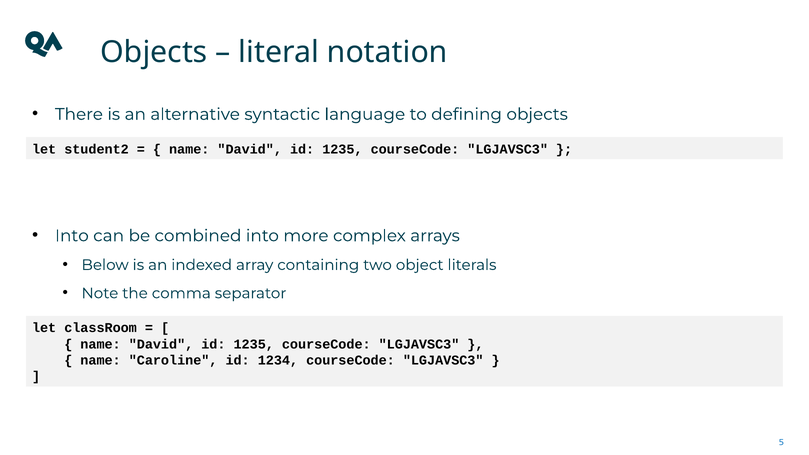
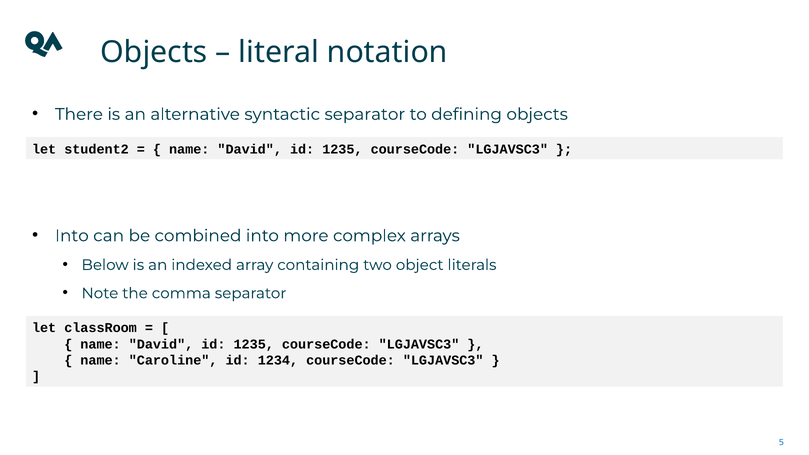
syntactic language: language -> separator (365, 114)
